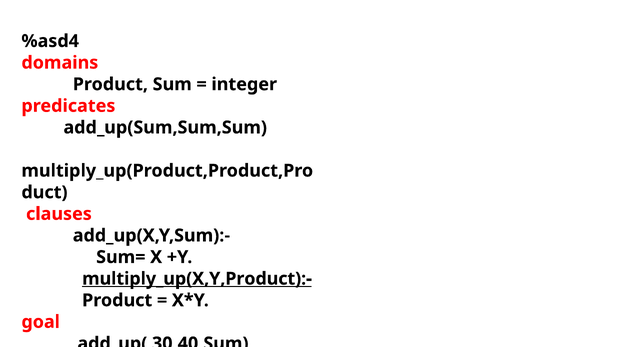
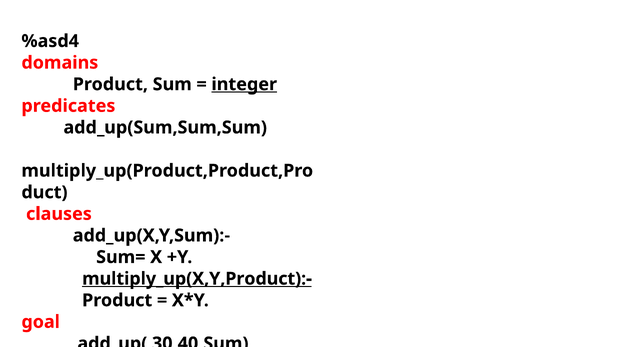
integer underline: none -> present (244, 84)
